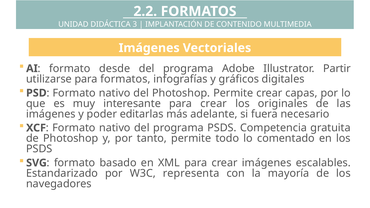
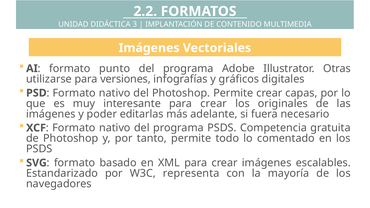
desde: desde -> punto (115, 69)
Partir: Partir -> Otras (337, 69)
para formatos: formatos -> versiones (126, 79)
